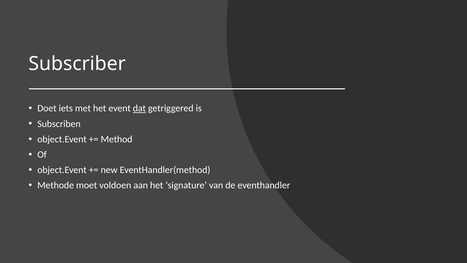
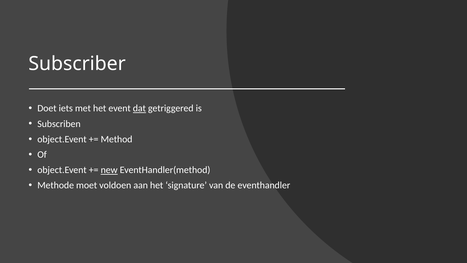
new underline: none -> present (109, 170)
